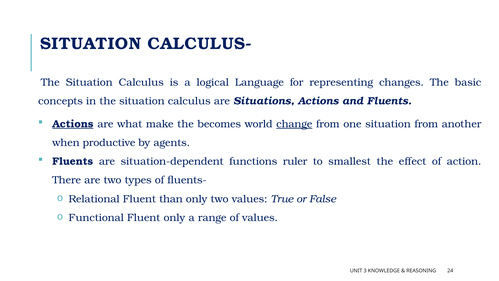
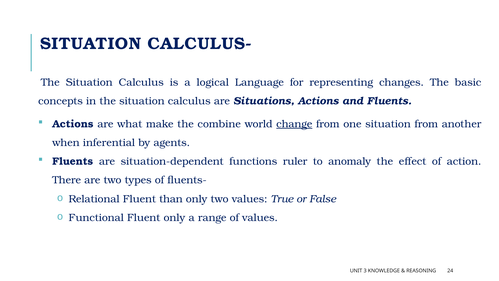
Actions underline: present -> none (73, 124)
becomes: becomes -> combine (219, 124)
productive: productive -> inferential (109, 143)
smallest: smallest -> anomaly (350, 161)
